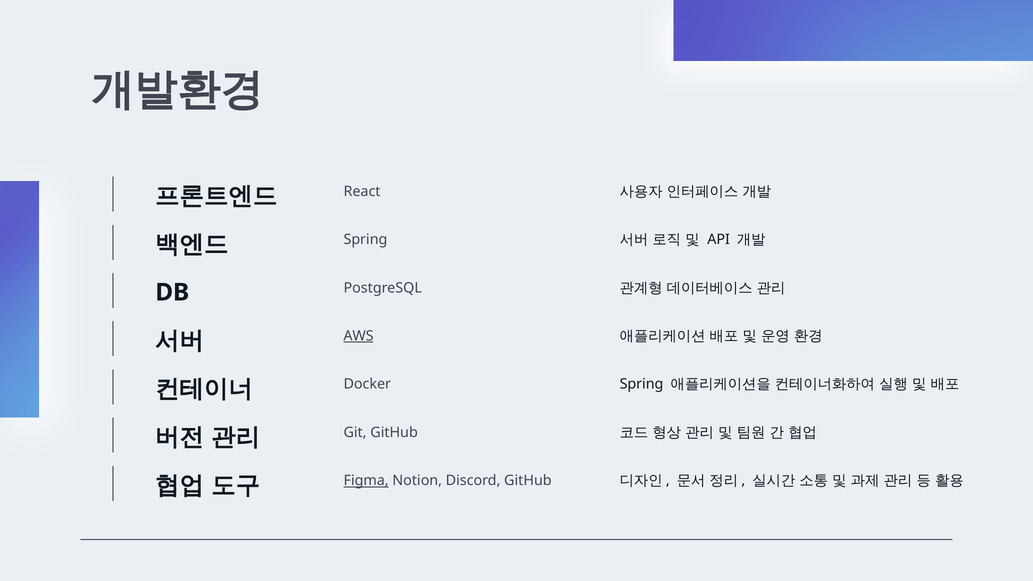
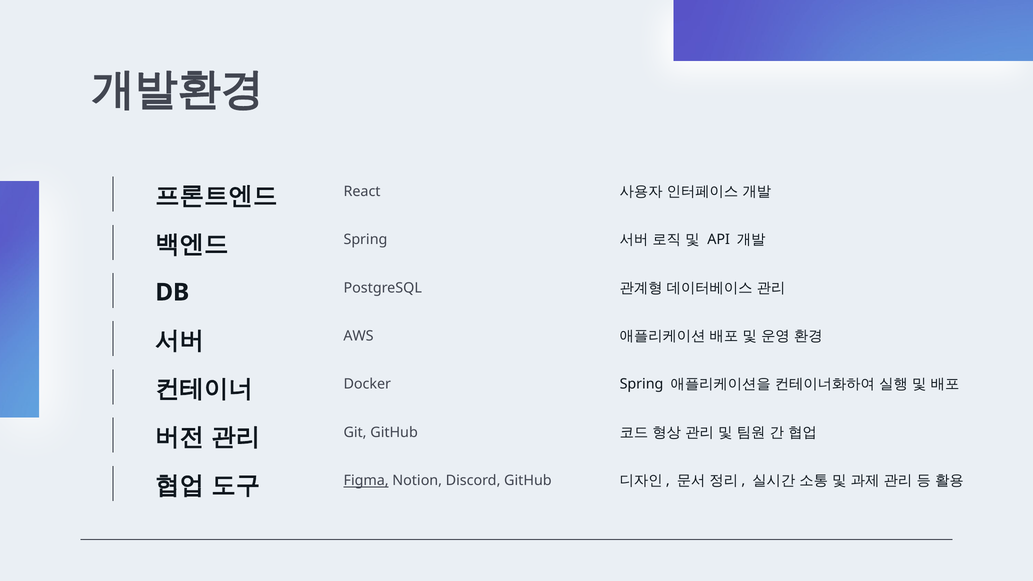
AWS underline: present -> none (358, 336)
